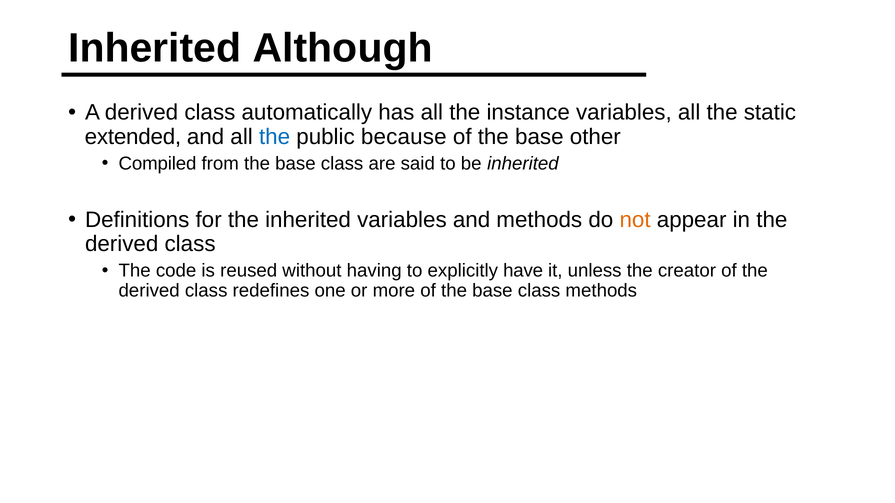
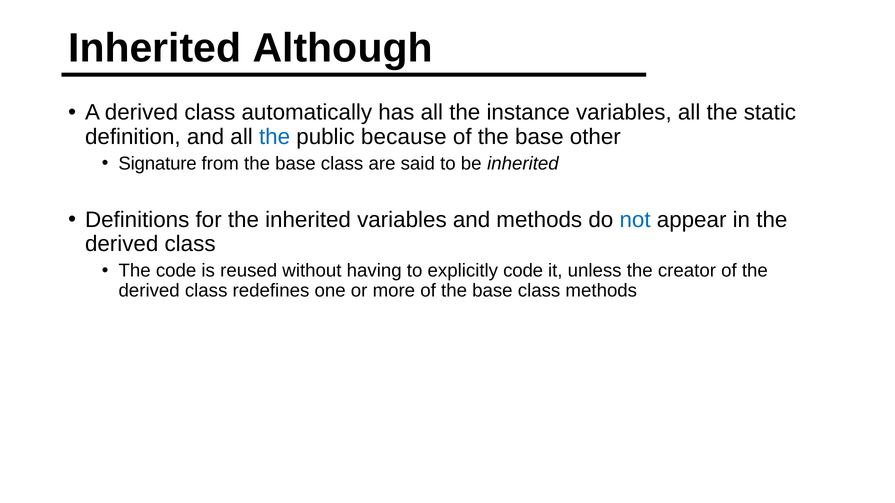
extended: extended -> definition (133, 137)
Compiled: Compiled -> Signature (158, 164)
not colour: orange -> blue (635, 220)
explicitly have: have -> code (523, 271)
